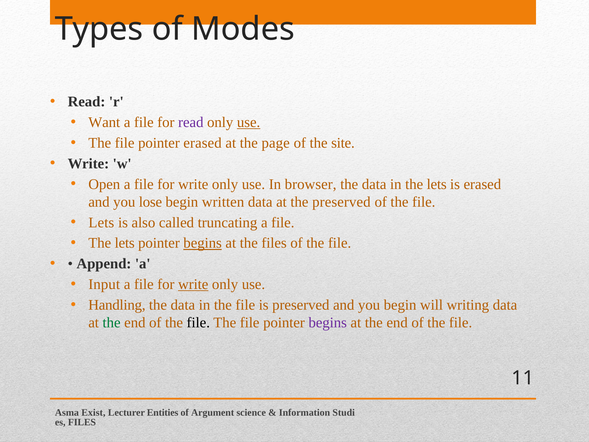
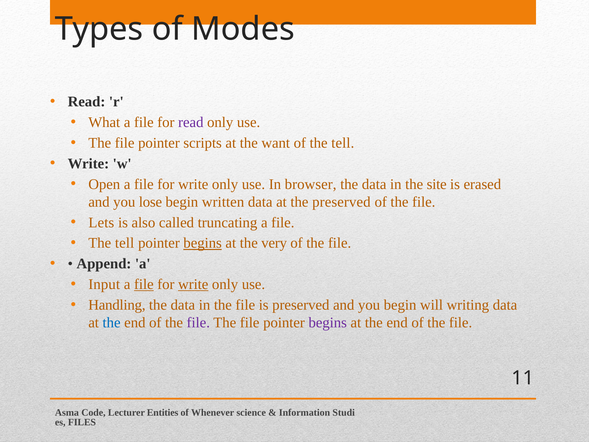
Want: Want -> What (104, 122)
use underline: present -> none (249, 122)
pointer erased: erased -> scripts (203, 143)
page: page -> want (276, 143)
of the site: site -> tell (343, 143)
in the lets: lets -> site (437, 184)
lets: lets -> tell (125, 243)
the files: files -> very (274, 243)
file underline: none -> present (144, 284)
the colour: green -> blue (112, 322)
file colour: black -> purple (198, 322)
Exist: Exist -> Code (93, 412)
Argument: Argument -> Whenever (213, 412)
